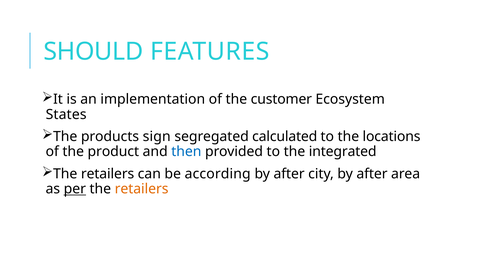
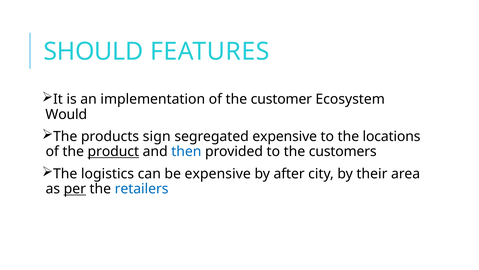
States: States -> Would (66, 114)
segregated calculated: calculated -> expensive (285, 136)
product underline: none -> present (113, 151)
integrated: integrated -> customers (343, 151)
retailers: retailers -> logistics (108, 173)
be according: according -> expensive (218, 173)
city by after: after -> their (372, 173)
retailers colour: orange -> blue (142, 189)
